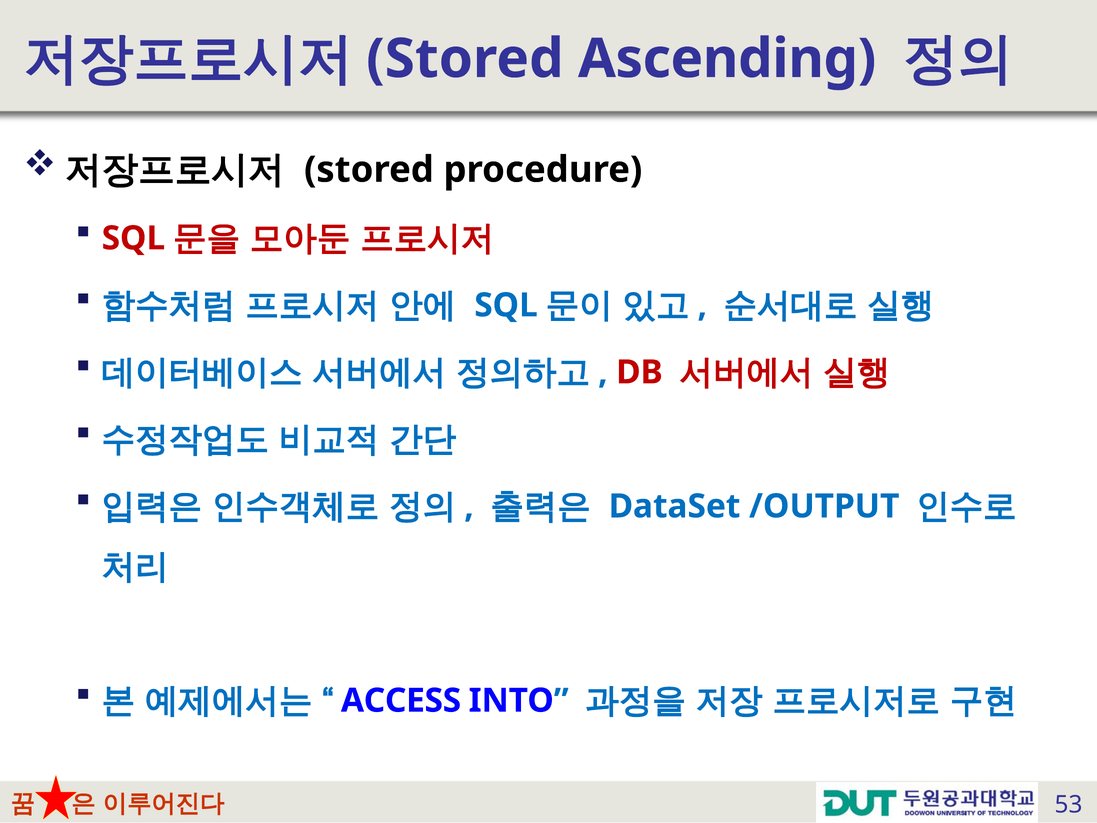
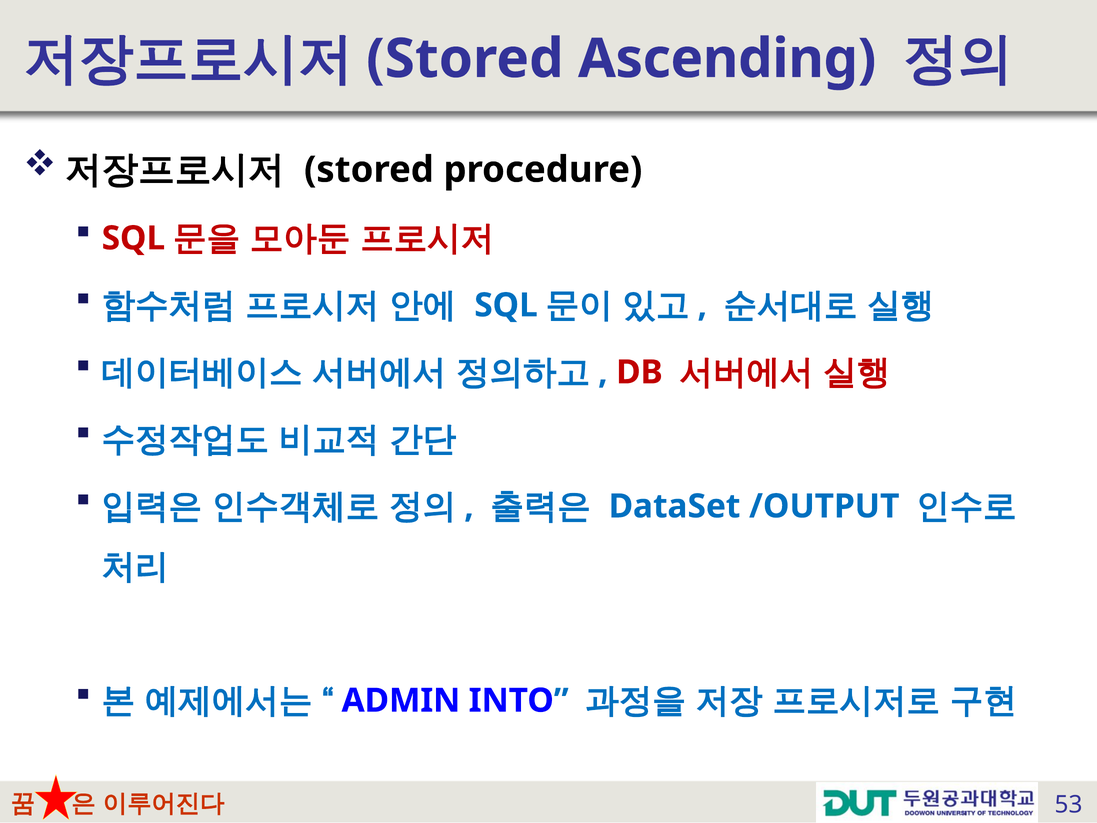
ACCESS: ACCESS -> ADMIN (401, 700)
